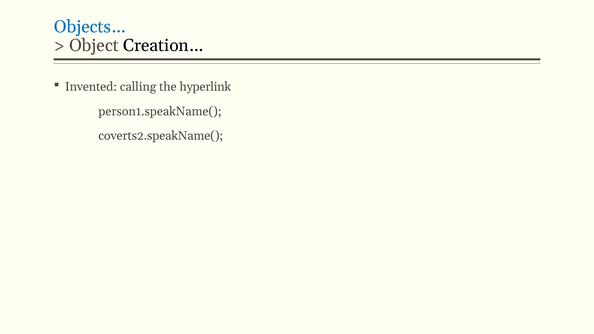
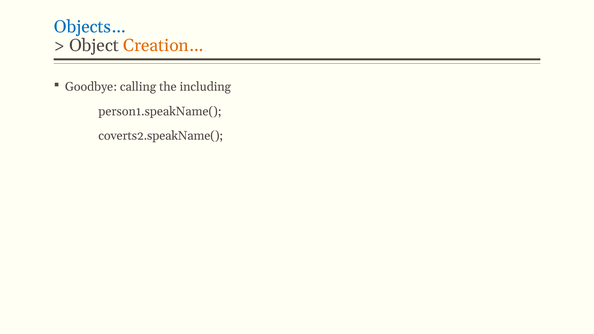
Creation… colour: black -> orange (163, 45)
Invented: Invented -> Goodbye (91, 87)
hyperlink: hyperlink -> including (205, 87)
